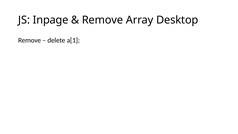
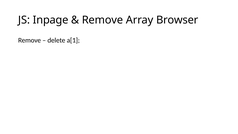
Desktop: Desktop -> Browser (177, 20)
